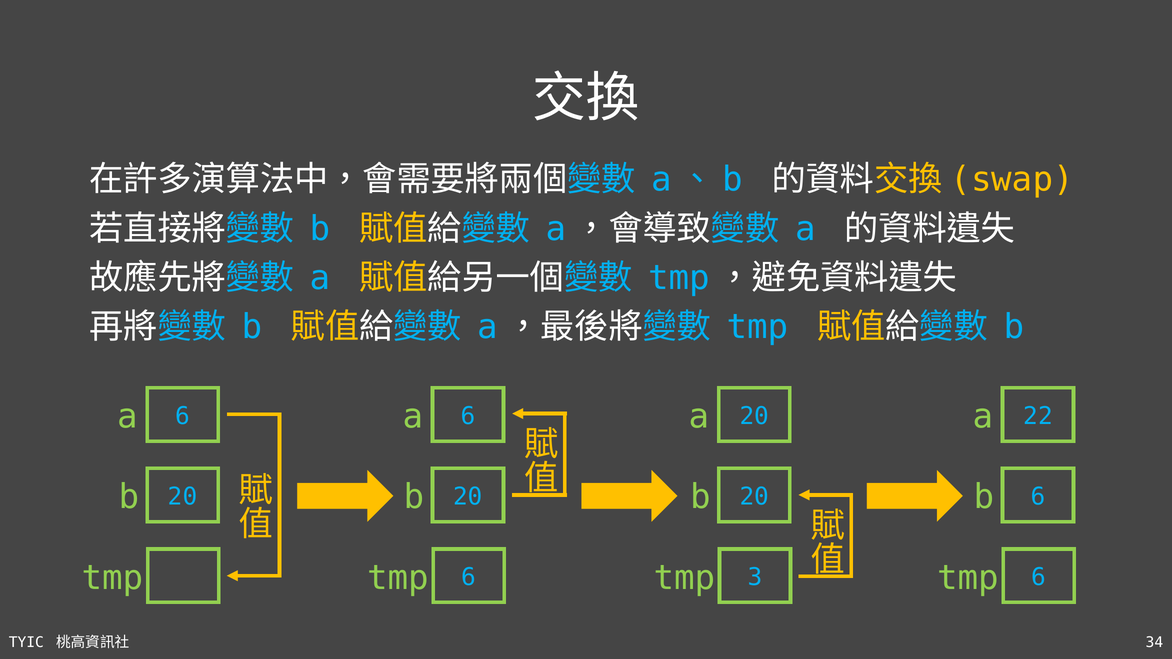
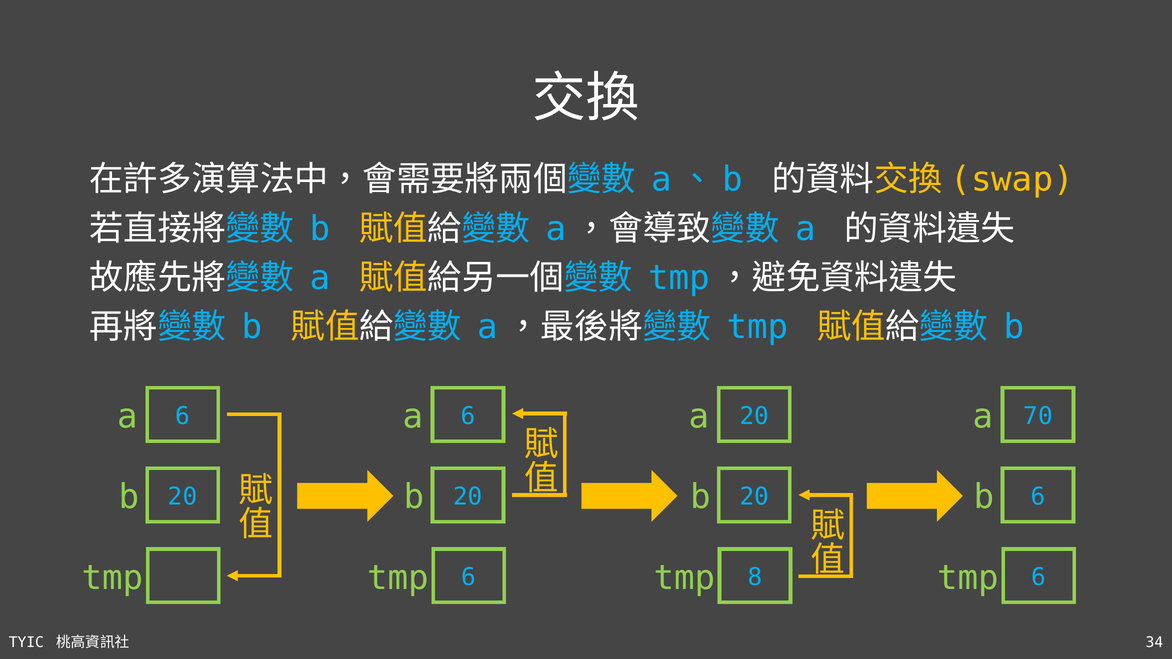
22: 22 -> 70 (1038, 416)
3: 3 -> 8 (755, 578)
